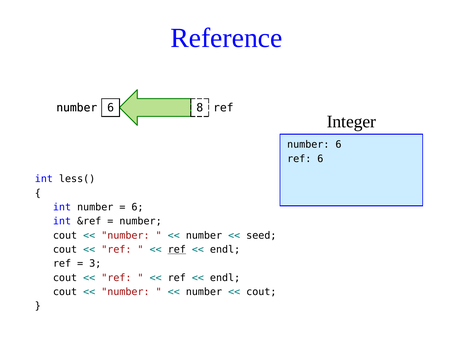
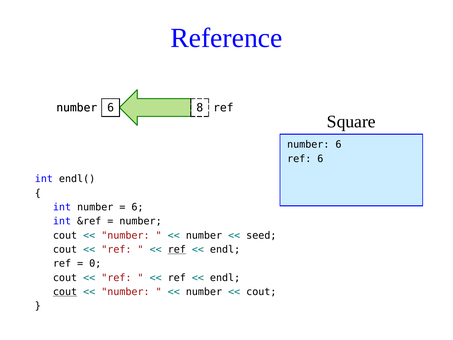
Integer: Integer -> Square (351, 121)
less(: less( -> endl( (77, 179)
3: 3 -> 0 (95, 263)
cout underline: none -> present (65, 292)
